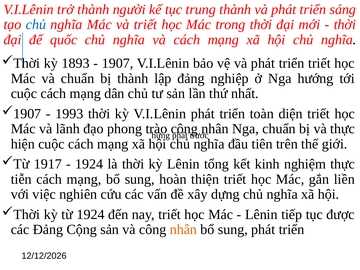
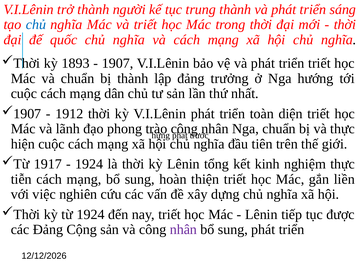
nghiệp: nghiệp -> trưởng (230, 78)
1993: 1993 -> 1912 (69, 114)
nhân colour: orange -> purple (183, 230)
